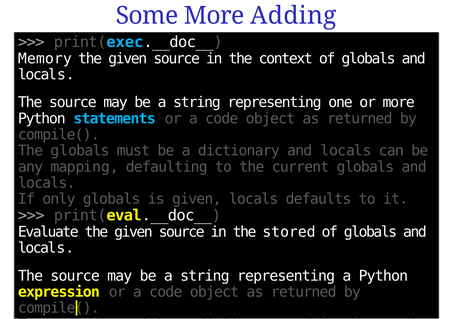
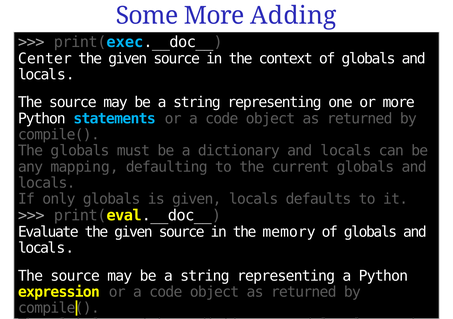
Memory: Memory -> Center (45, 58)
stored: stored -> memory (289, 232)
